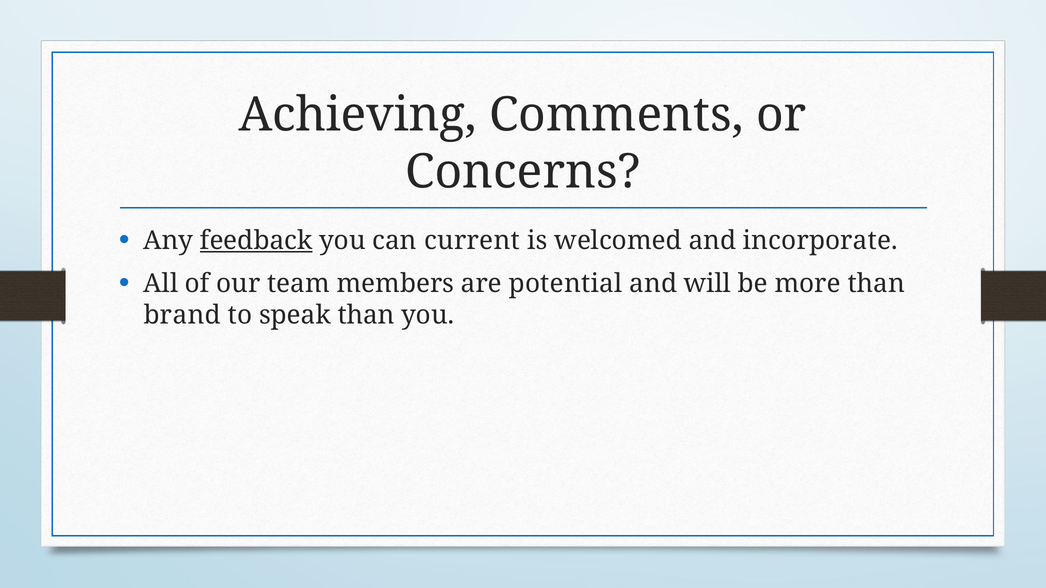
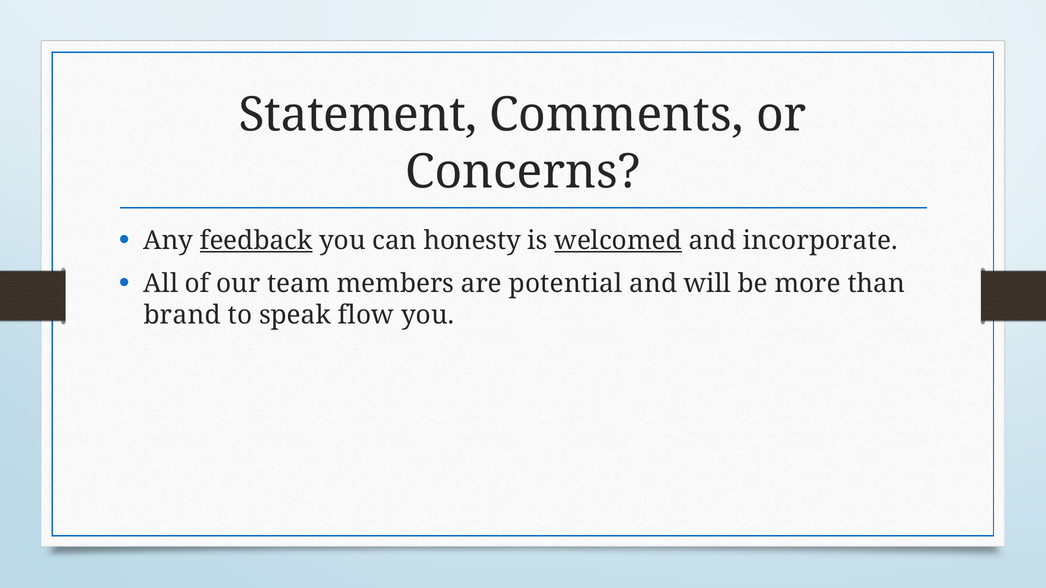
Achieving: Achieving -> Statement (358, 115)
current: current -> honesty (472, 241)
welcomed underline: none -> present (618, 241)
speak than: than -> flow (366, 315)
